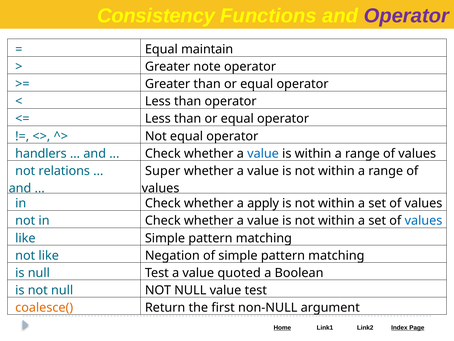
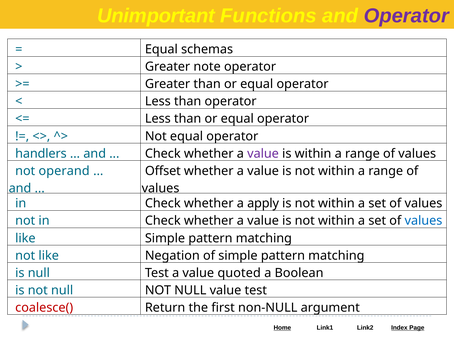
Consistency: Consistency -> Unimportant (156, 16)
maintain: maintain -> schemas (207, 49)
value colour: blue -> purple (263, 153)
relations: relations -> operand (64, 171)
Super: Super -> Offset (163, 171)
coalesce( colour: orange -> red (44, 307)
